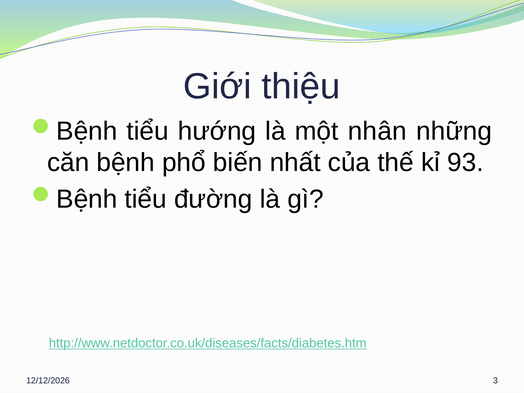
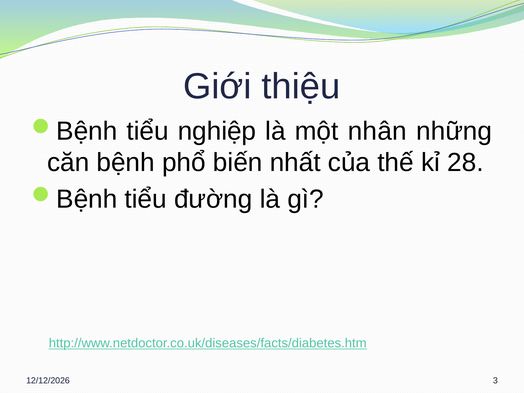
hướng: hướng -> nghiệp (217, 131)
93: 93 -> 28 (465, 162)
